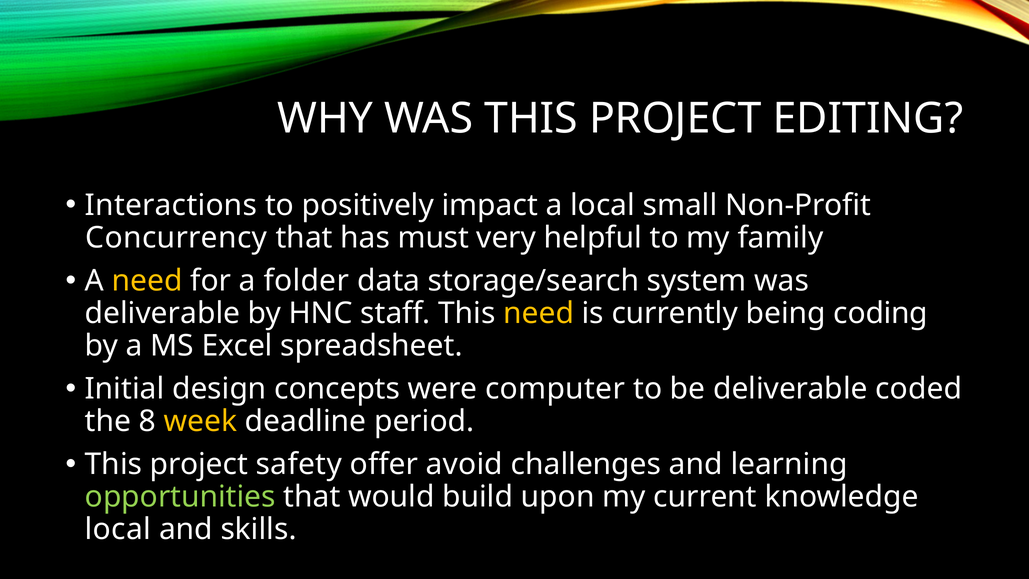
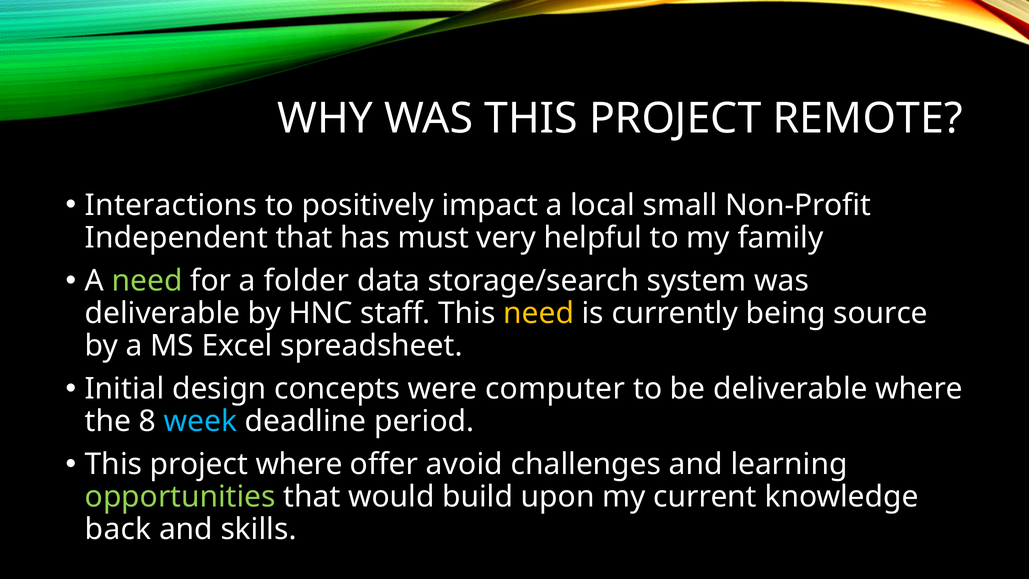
EDITING: EDITING -> REMOTE (868, 119)
Concurrency: Concurrency -> Independent (176, 238)
need colour: yellow -> light green (147, 281)
coding: coding -> source (881, 313)
deliverable coded: coded -> where (919, 389)
week colour: yellow -> light blue (200, 421)
project safety: safety -> where (299, 464)
local: local -> back (118, 529)
